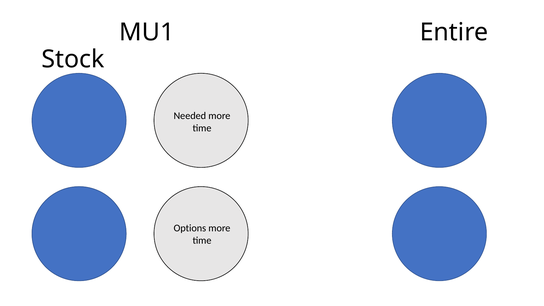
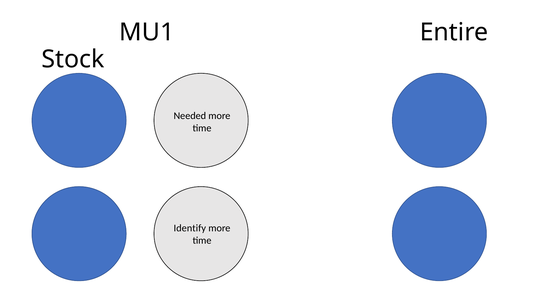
Options: Options -> Identify (190, 228)
